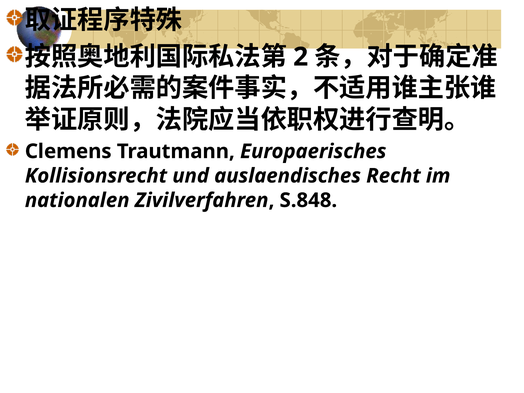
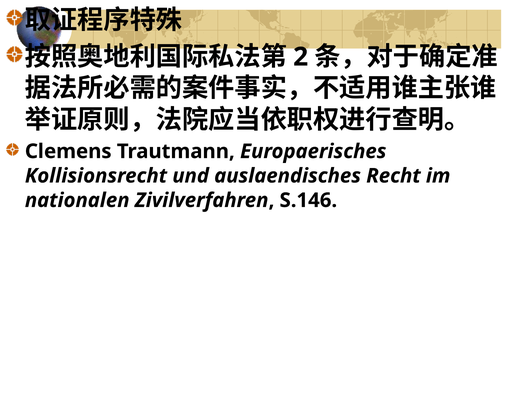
S.848: S.848 -> S.146 (308, 200)
